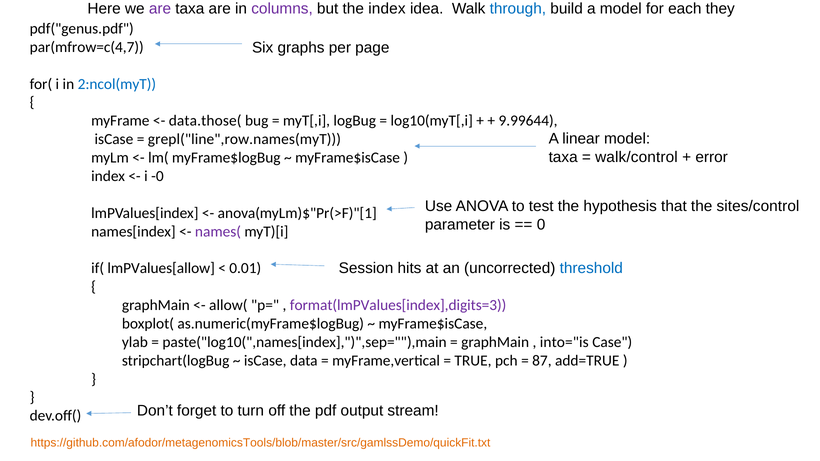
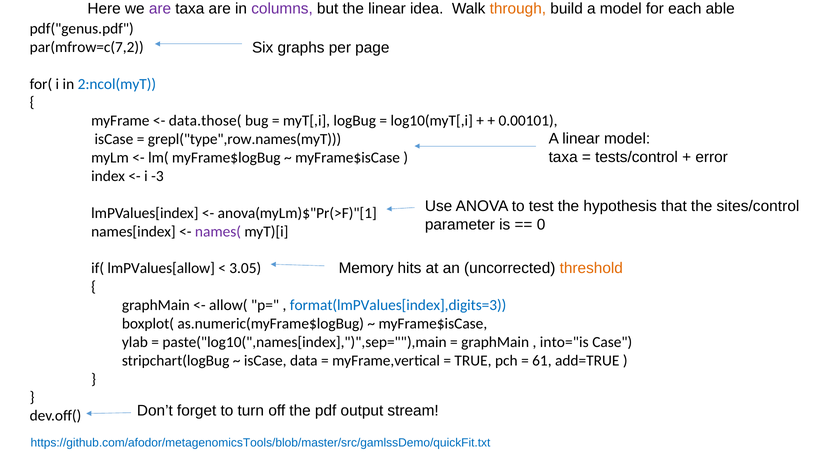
the index: index -> linear (387, 9)
through colour: blue -> orange (518, 9)
they: they -> able (720, 9)
par(mfrow=c(4,7: par(mfrow=c(4,7 -> par(mfrow=c(7,2 (87, 47)
9.99644: 9.99644 -> 0.00101 (528, 121)
grepl("line",row.names(myT: grepl("line",row.names(myT -> grepl("type",row.names(myT (245, 139)
walk/control: walk/control -> tests/control (637, 157)
-0: -0 -> -3 (157, 176)
Session: Session -> Memory (366, 268)
threshold colour: blue -> orange (591, 268)
0.01: 0.01 -> 3.05 (245, 268)
format(lmPValues[index],digits=3 colour: purple -> blue (398, 305)
87: 87 -> 61 (542, 361)
https://github.com/afodor/metagenomicsTools/blob/master/src/gamlssDemo/quickFit.txt colour: orange -> blue (260, 443)
